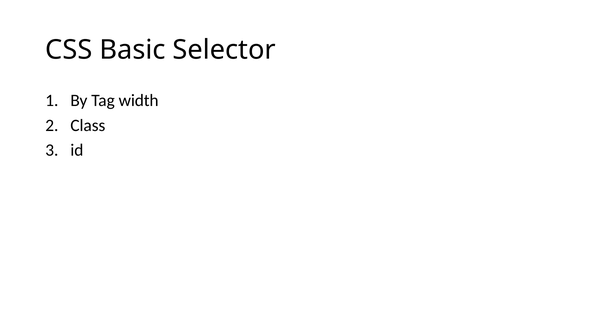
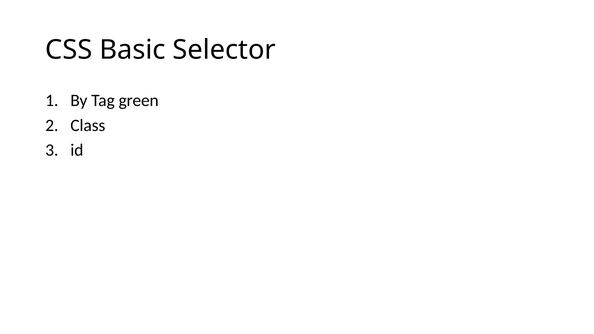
width: width -> green (139, 100)
